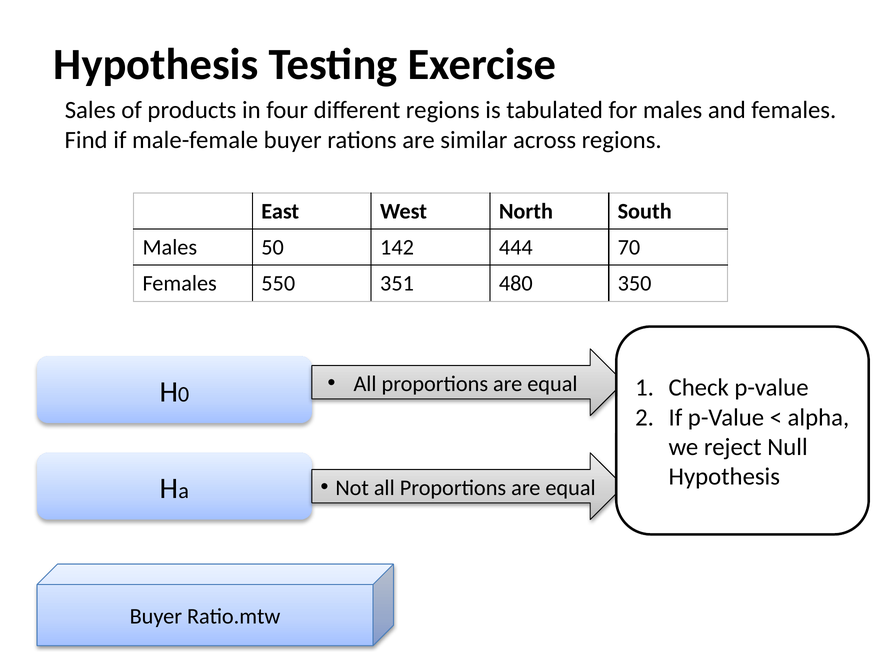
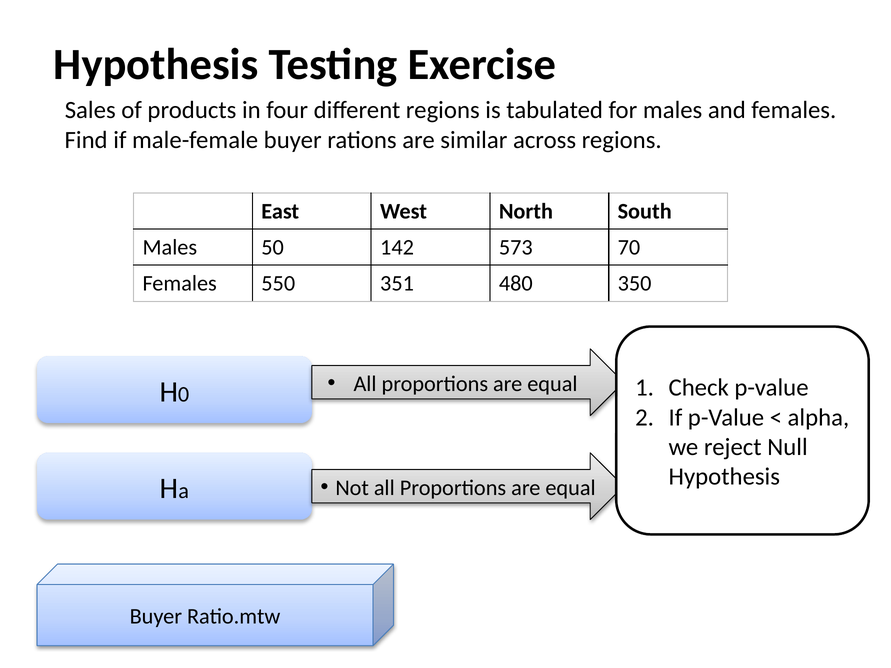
444: 444 -> 573 (516, 247)
